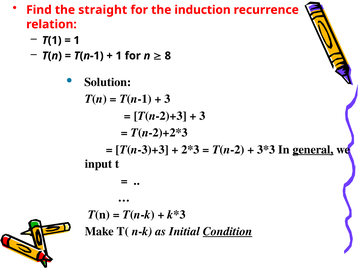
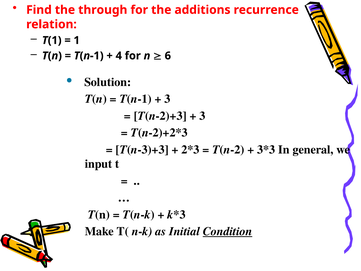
straight: straight -> through (103, 10)
induction: induction -> additions (202, 10)
1: 1 -> 4 (119, 56)
8: 8 -> 6 (168, 56)
general underline: present -> none (313, 149)
